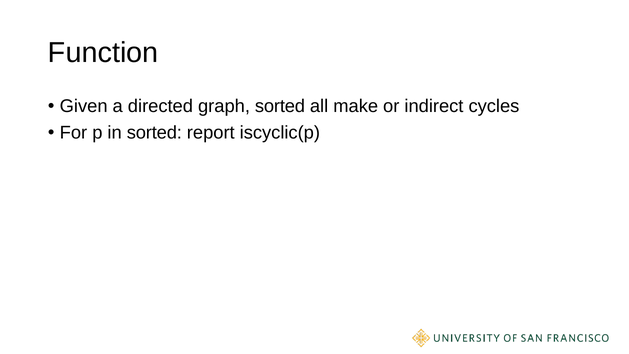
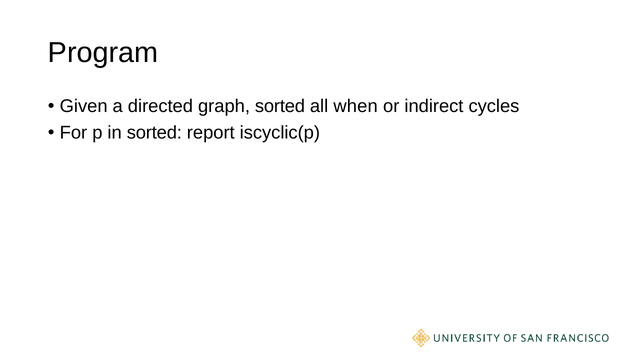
Function: Function -> Program (103, 53)
make: make -> when (356, 106)
